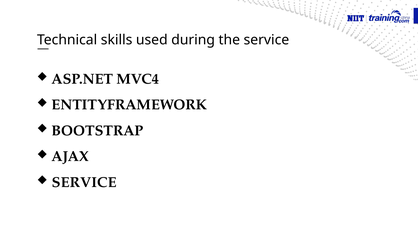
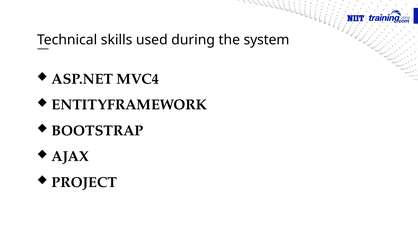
the service: service -> system (267, 40)
SERVICE: SERVICE -> PROJECT (84, 182)
